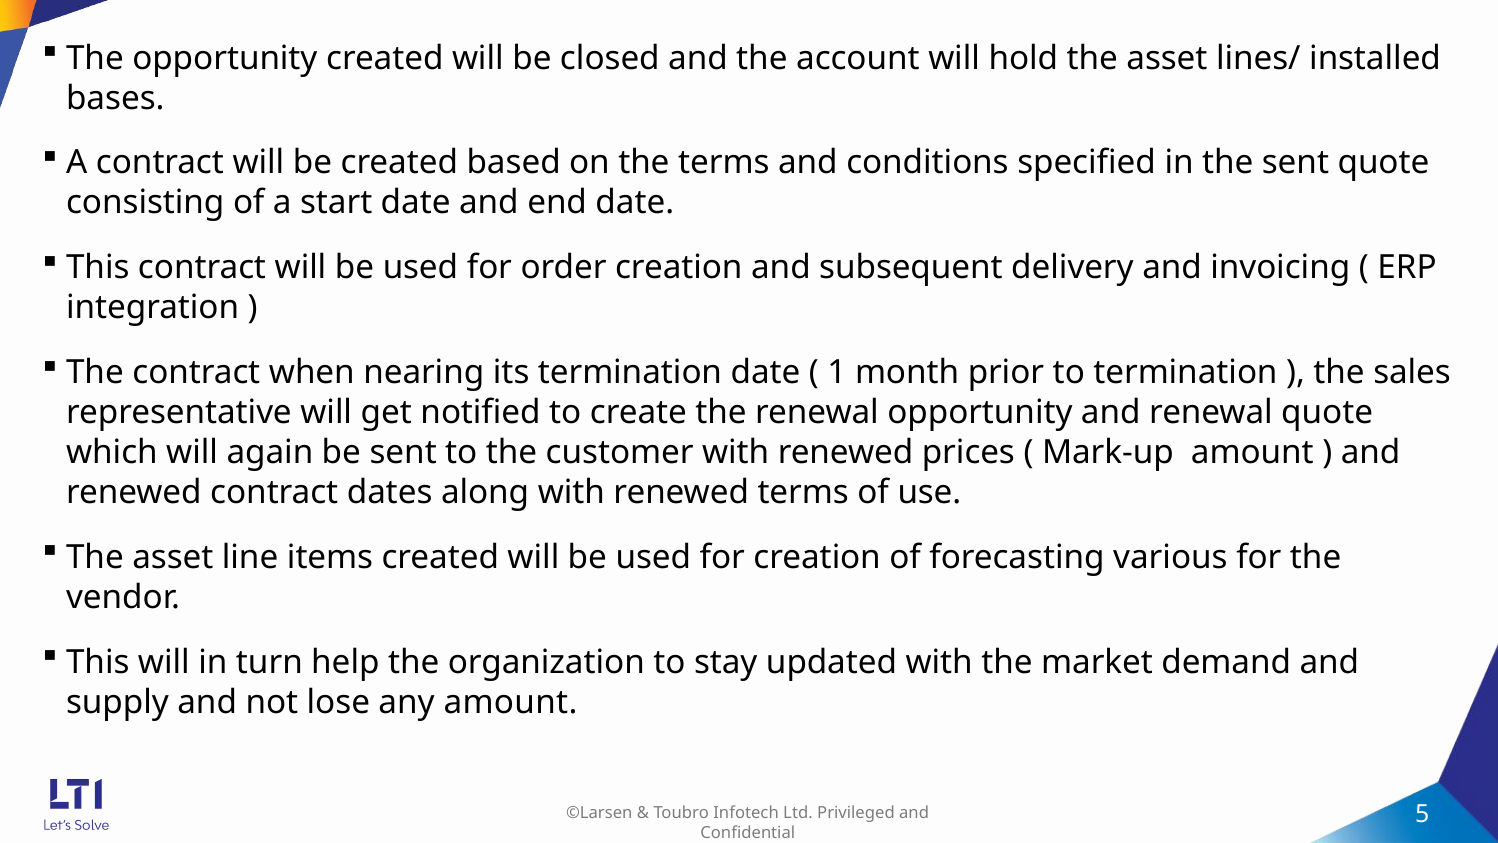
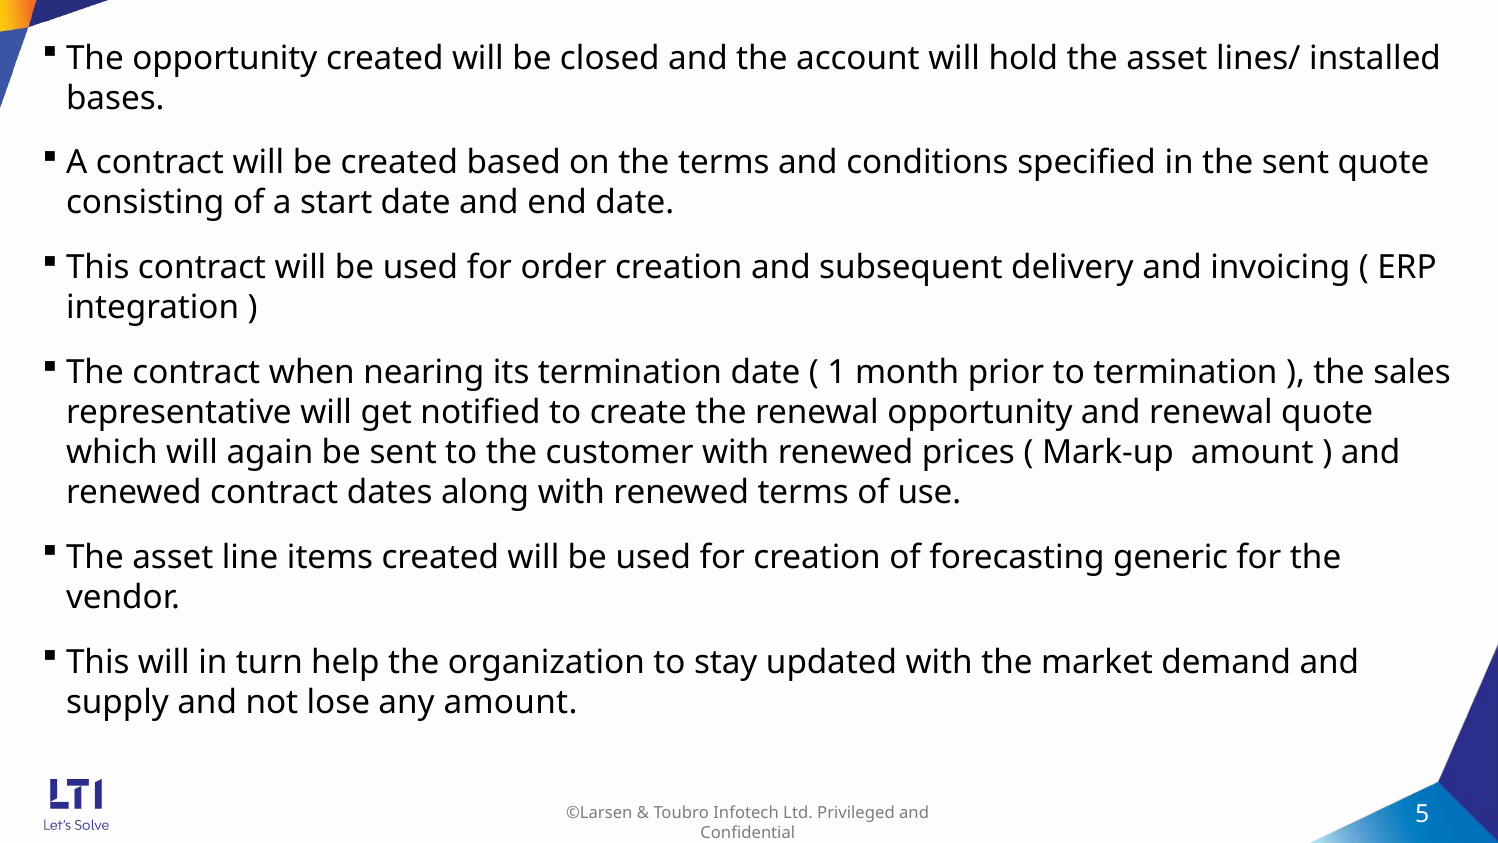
various: various -> generic (1171, 557)
